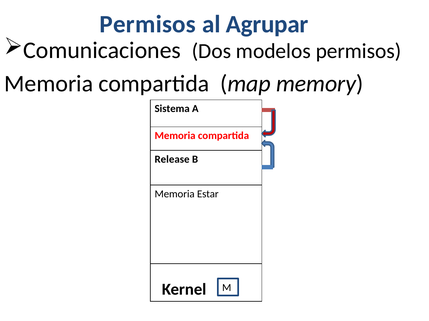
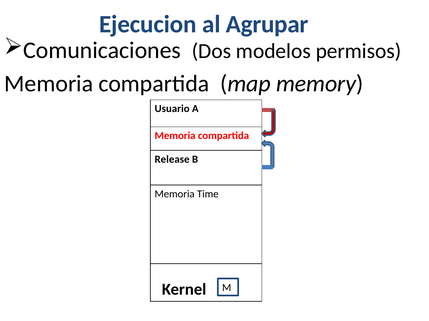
Permisos: Permisos -> Ejecucion (148, 24)
Sistema: Sistema -> Usuario (172, 109)
Estar: Estar -> Time (208, 194)
